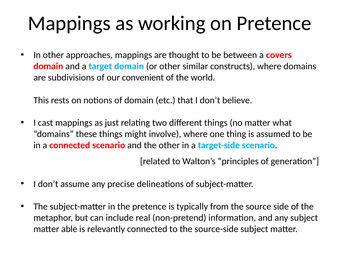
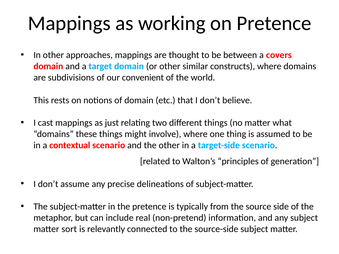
a connected: connected -> contextual (70, 145)
able: able -> sort (69, 229)
